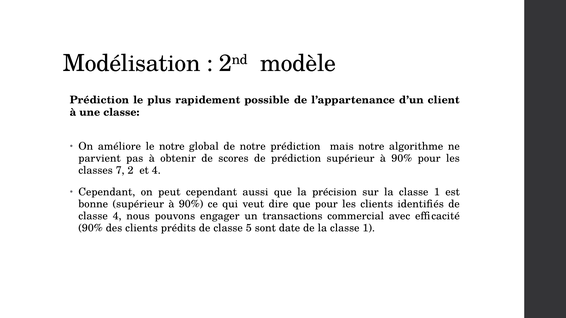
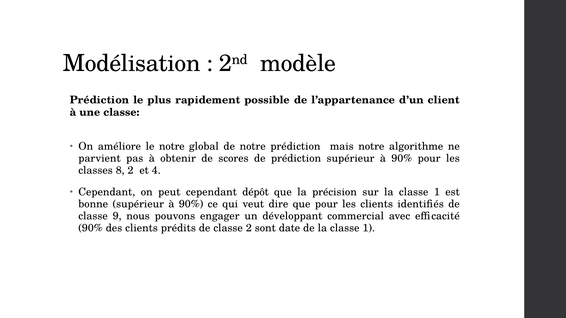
7: 7 -> 8 (120, 171)
aussi: aussi -> dépôt (256, 192)
classe 4: 4 -> 9 (117, 216)
transactions: transactions -> développant (292, 216)
classe 5: 5 -> 2 (249, 228)
